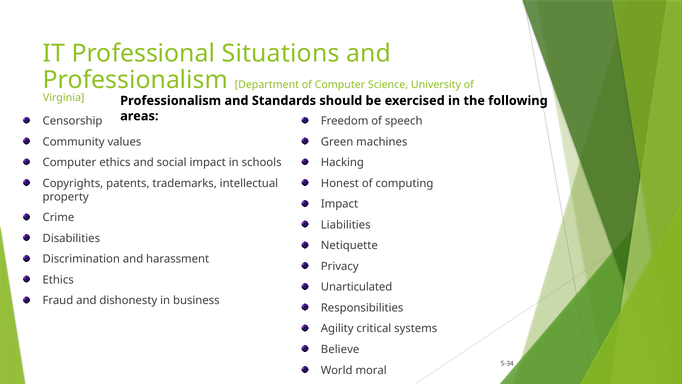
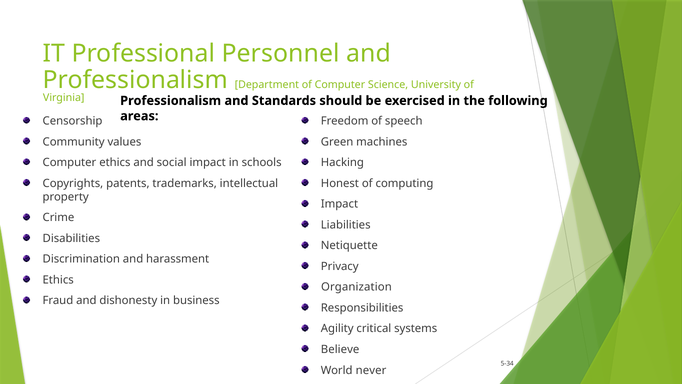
Situations: Situations -> Personnel (281, 53)
Unarticulated: Unarticulated -> Organization (356, 287)
moral: moral -> never (371, 370)
